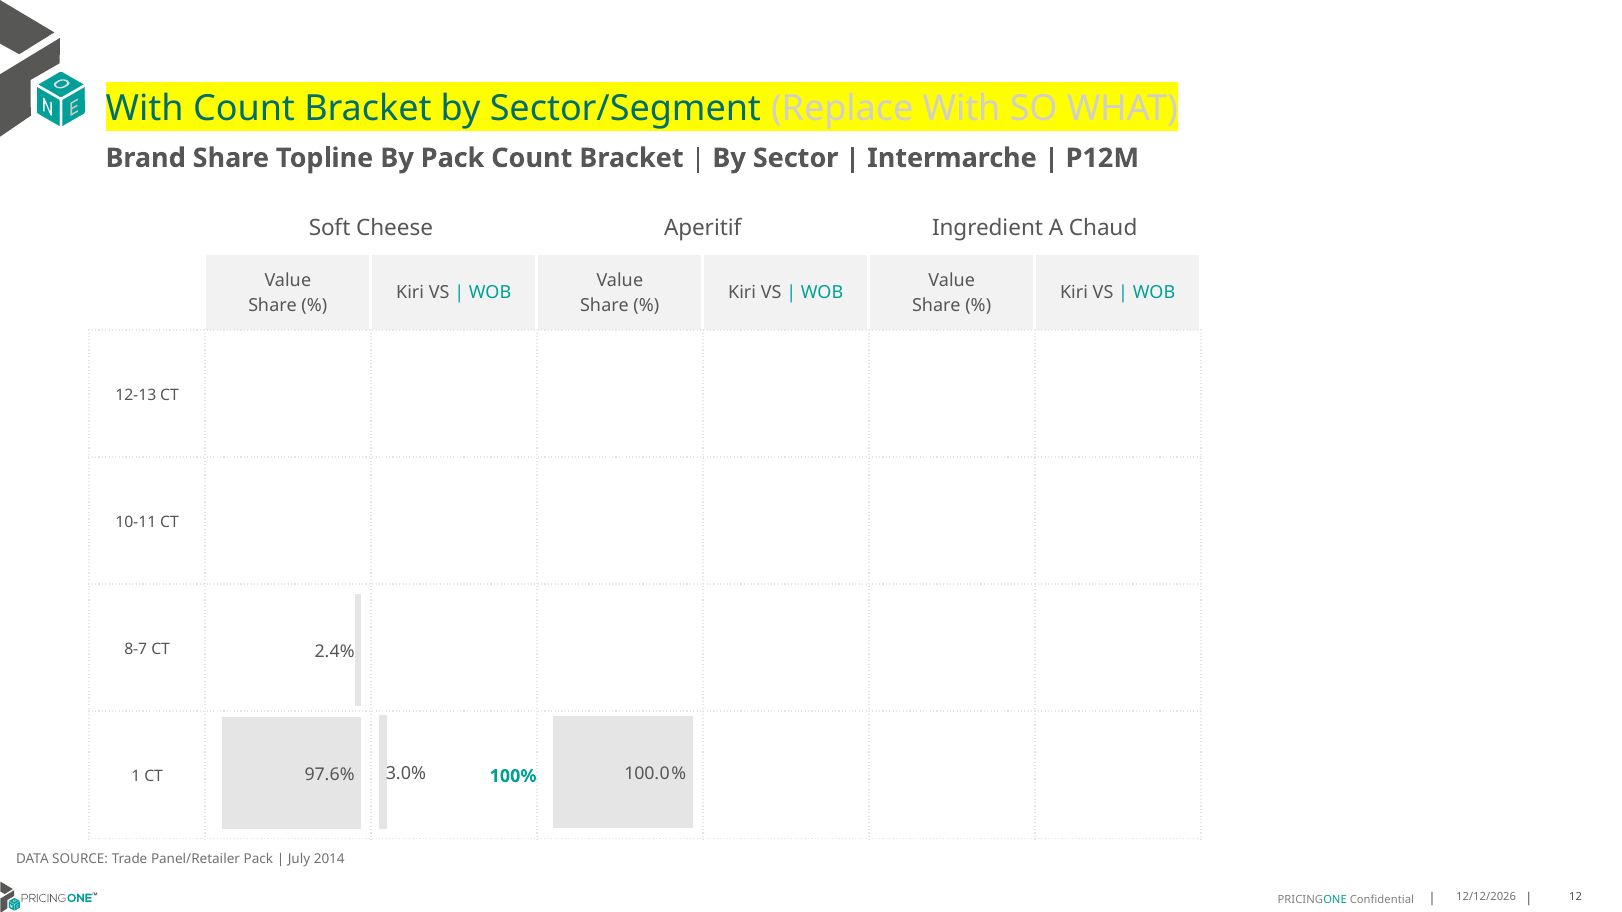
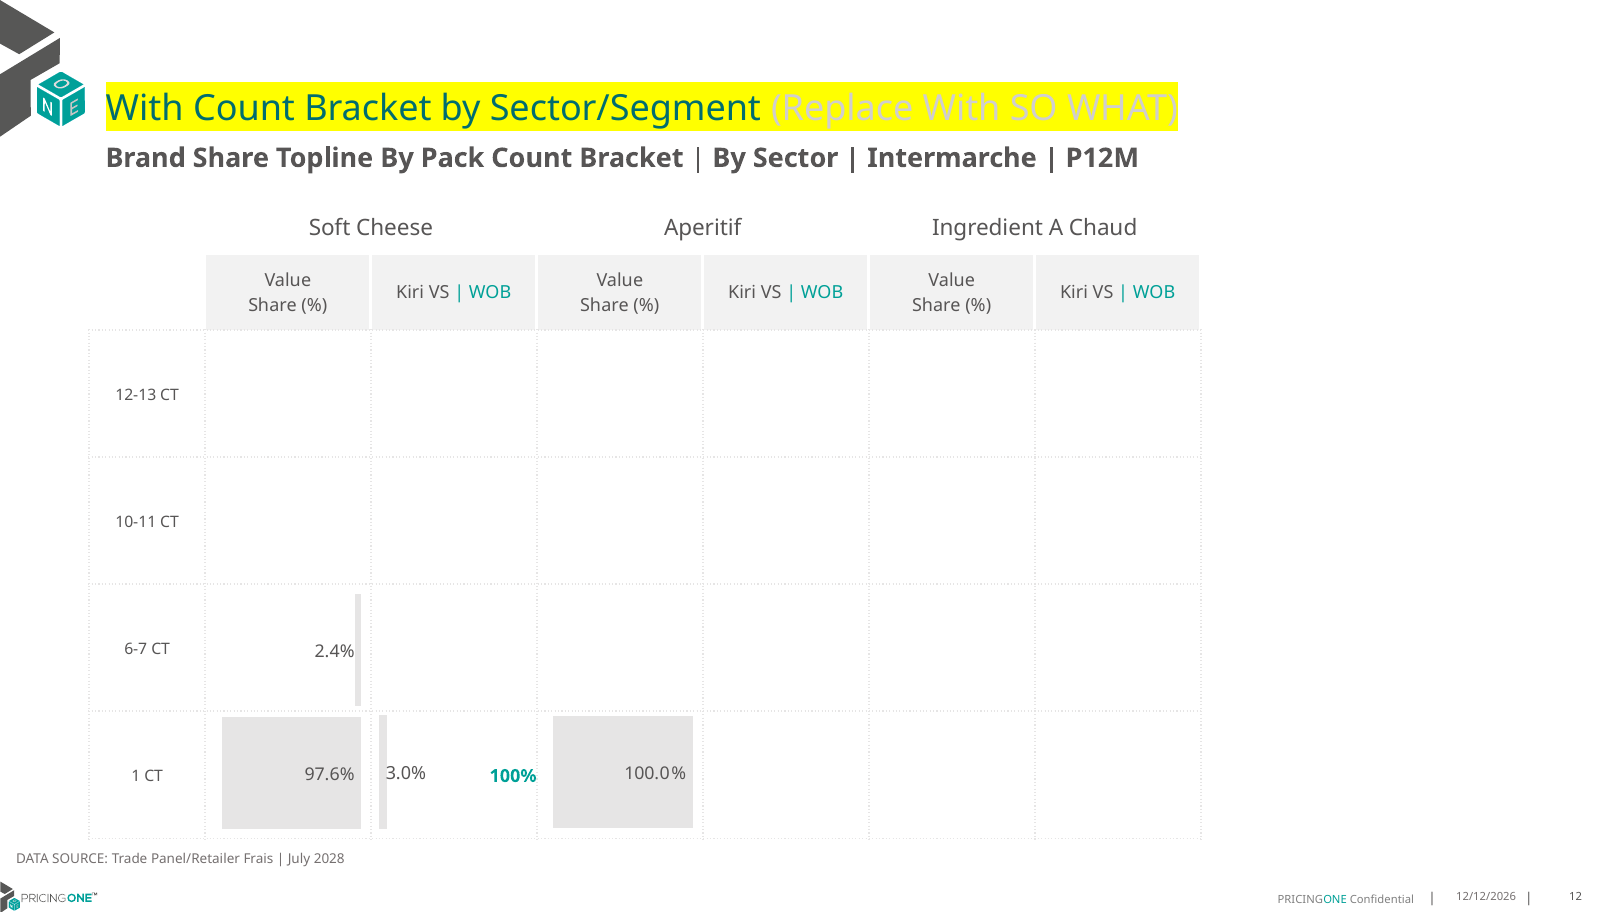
8-7: 8-7 -> 6-7 (136, 650)
Panel/Retailer Pack: Pack -> Frais (258, 859)
2014: 2014 -> 2028 (329, 859)
